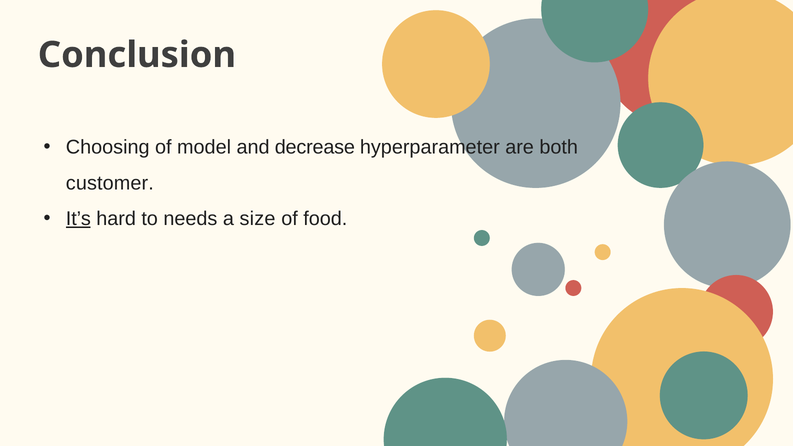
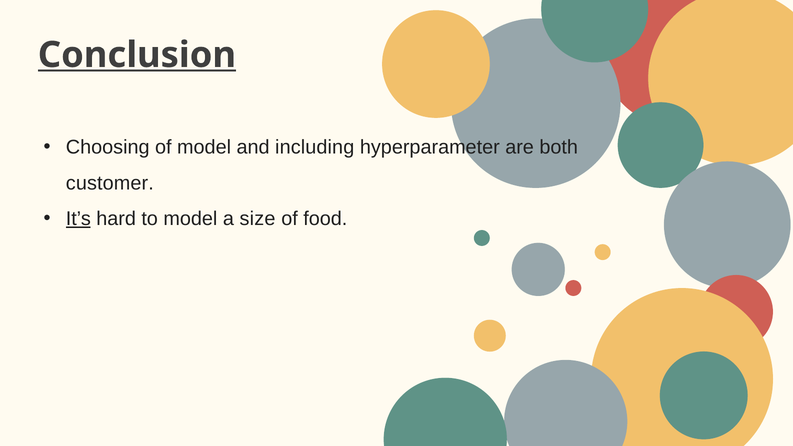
Conclusion underline: none -> present (137, 55)
decrease: decrease -> including (315, 147)
to needs: needs -> model (190, 219)
